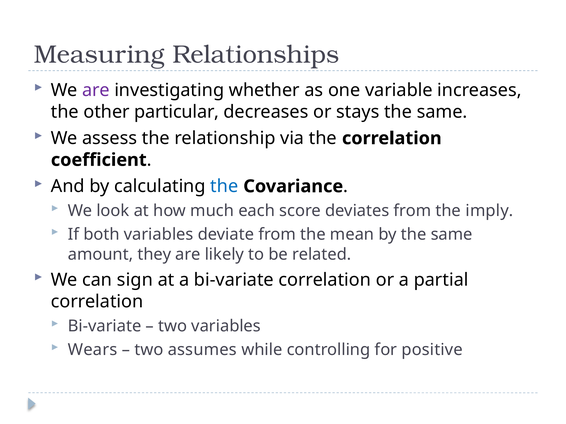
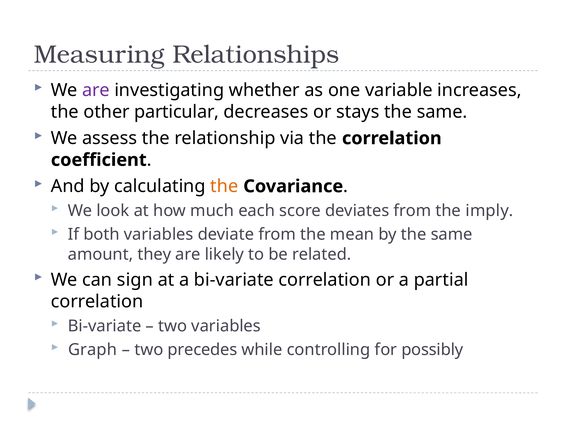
the colour: blue -> orange (224, 187)
Wears: Wears -> Graph (93, 350)
assumes: assumes -> precedes (202, 350)
positive: positive -> possibly (432, 350)
